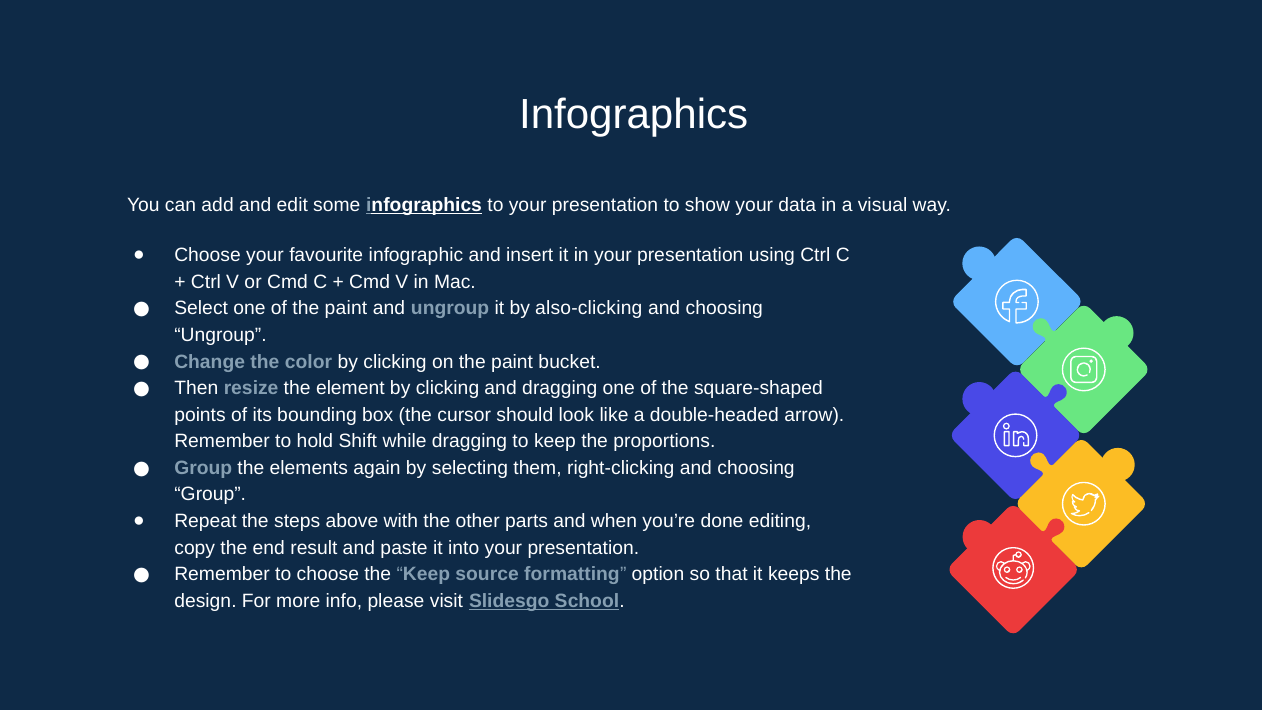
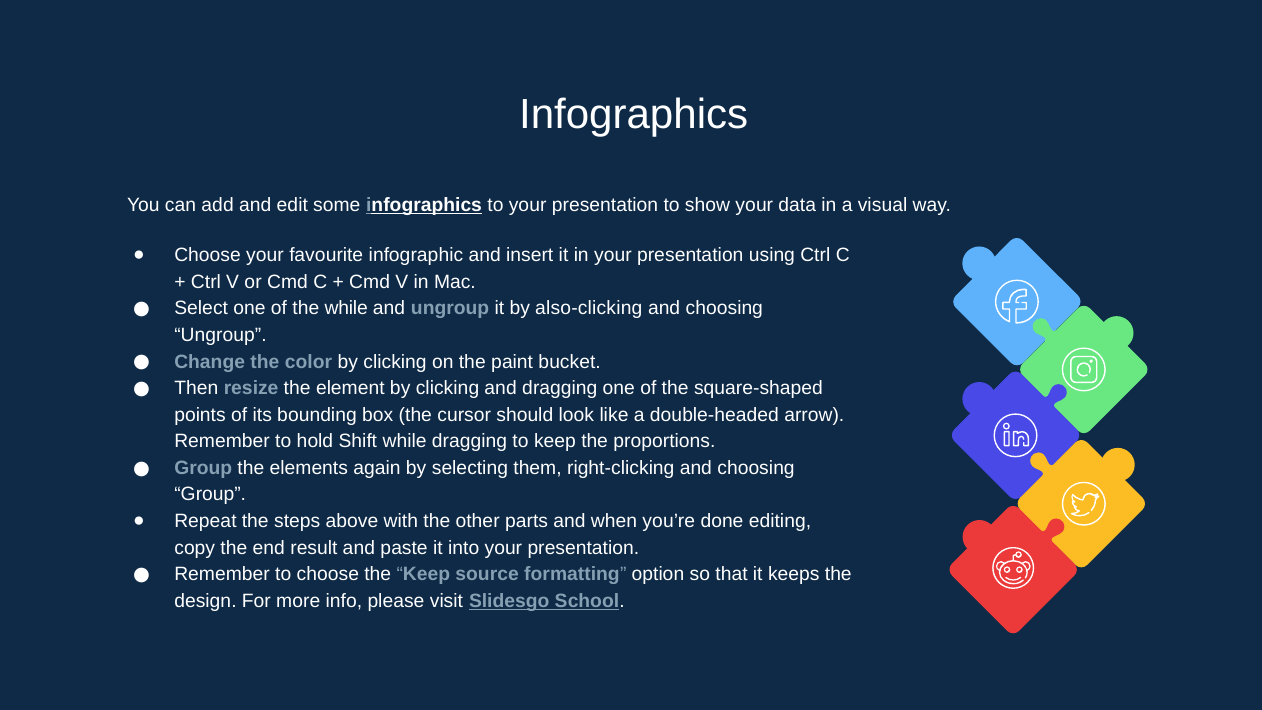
of the paint: paint -> while (346, 308)
